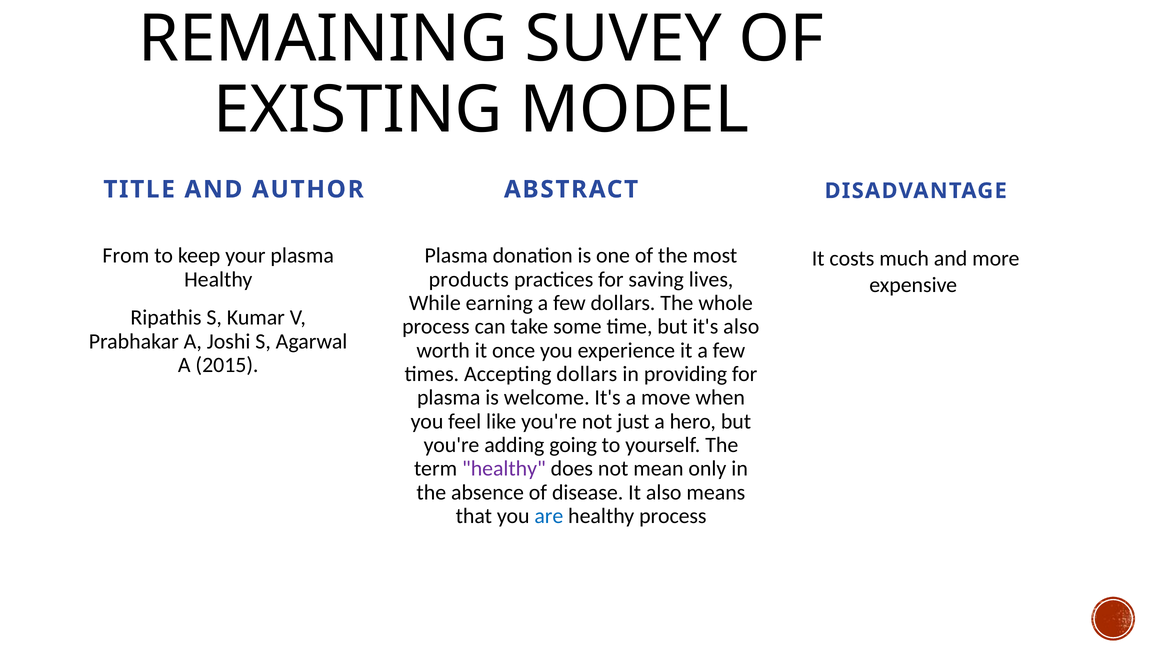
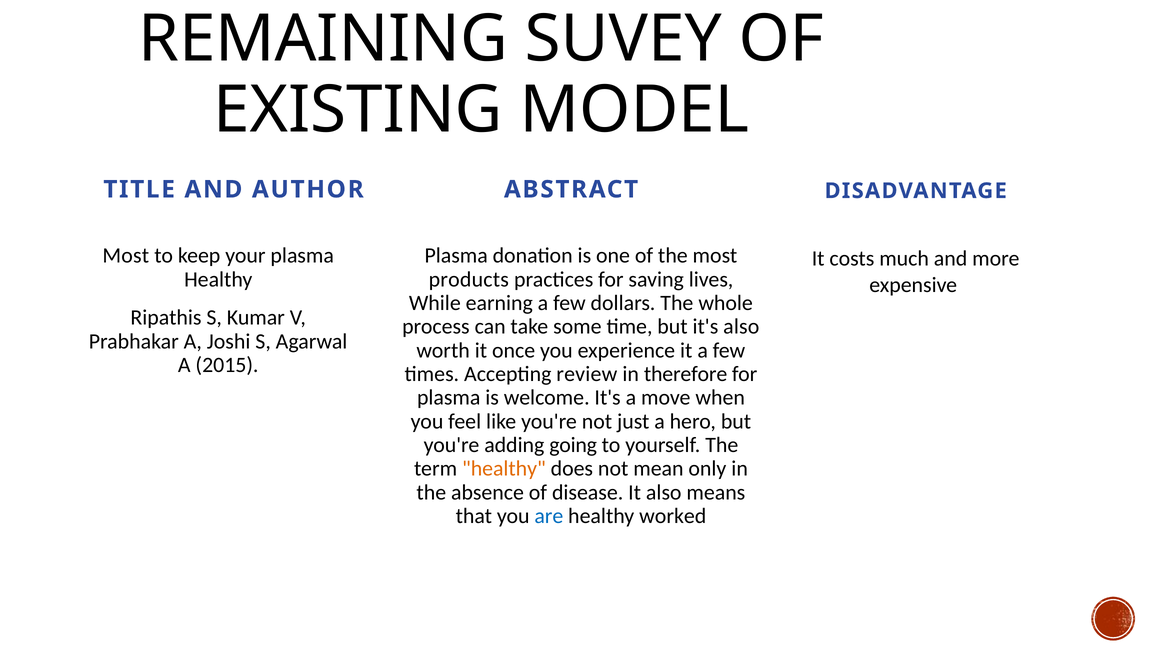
From: From -> Most (126, 255)
Accepting dollars: dollars -> review (587, 374)
providing: providing -> therefore (686, 374)
healthy colour: purple -> orange (504, 468)
healthy process: process -> worked (673, 516)
